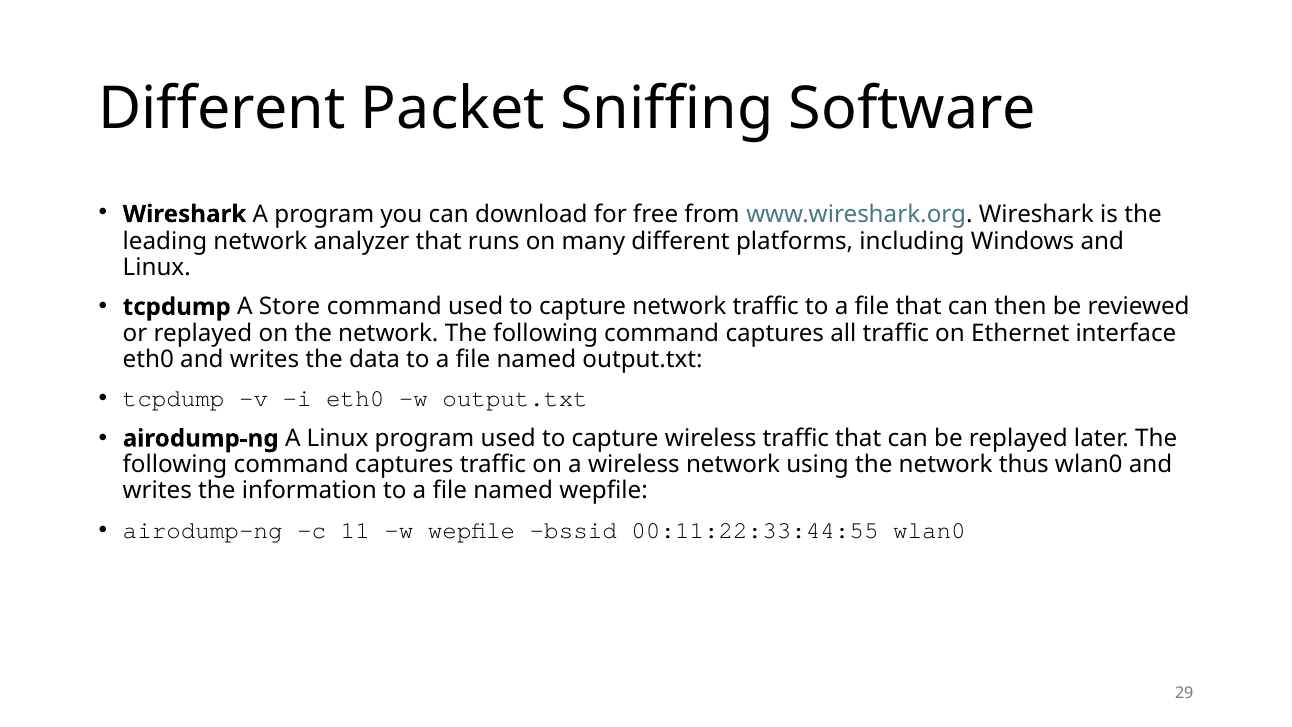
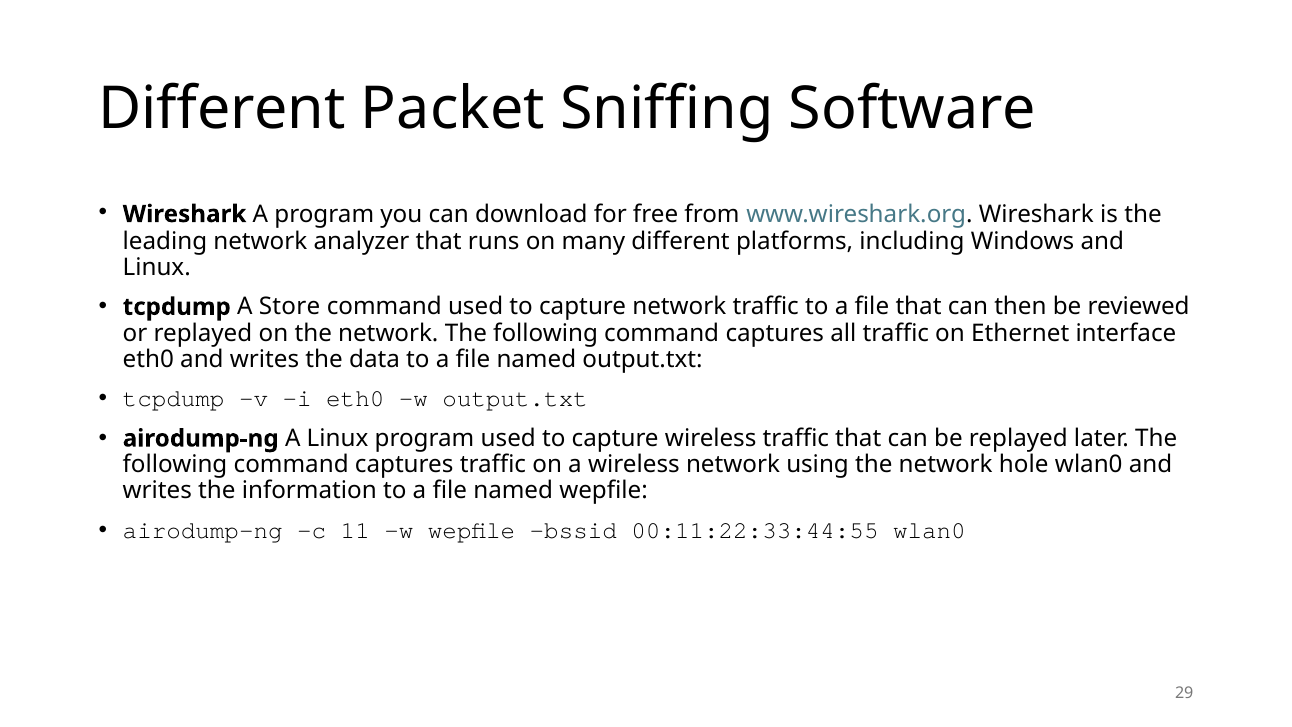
thus: thus -> hole (1024, 465)
